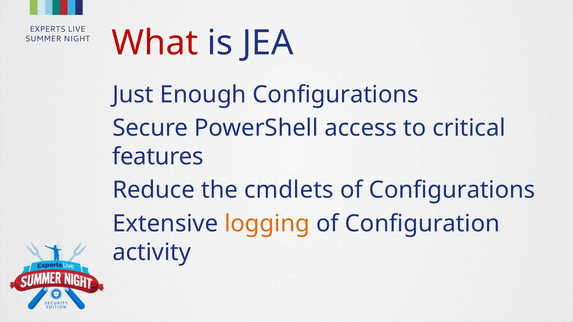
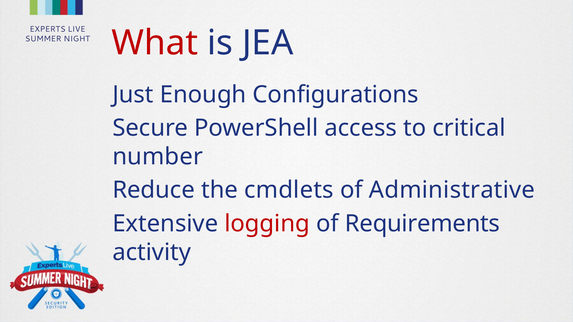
features: features -> number (158, 157)
of Configurations: Configurations -> Administrative (452, 190)
logging colour: orange -> red (267, 224)
Configuration: Configuration -> Requirements (422, 224)
